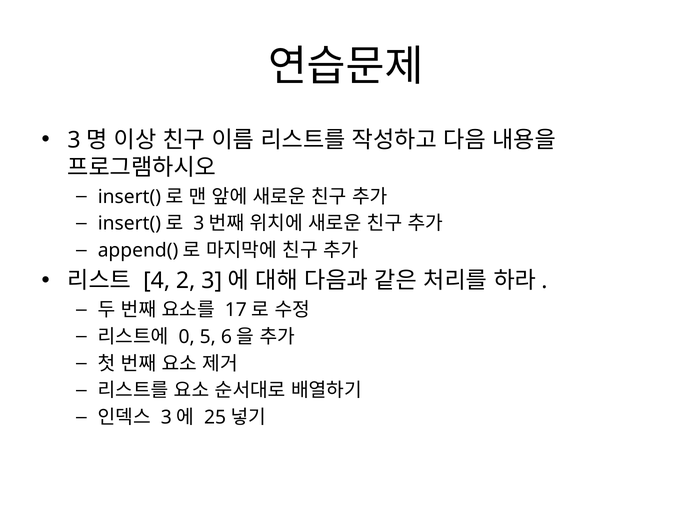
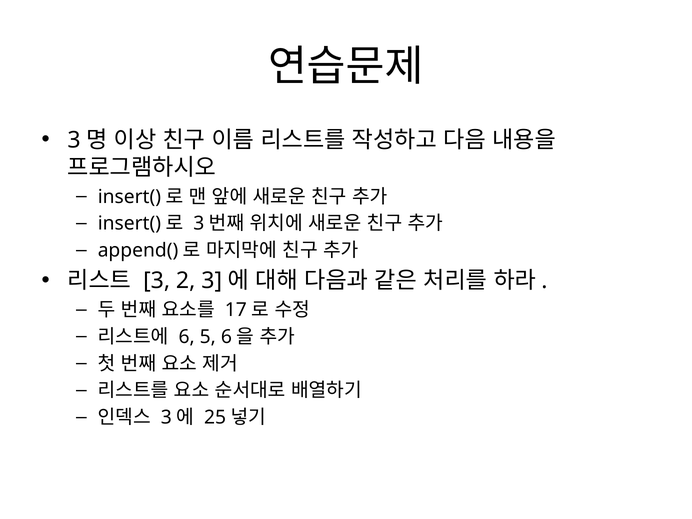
4: 4 -> 3 (157, 281)
0: 0 -> 6 (187, 337)
